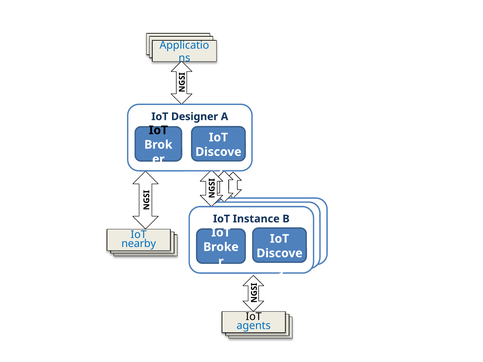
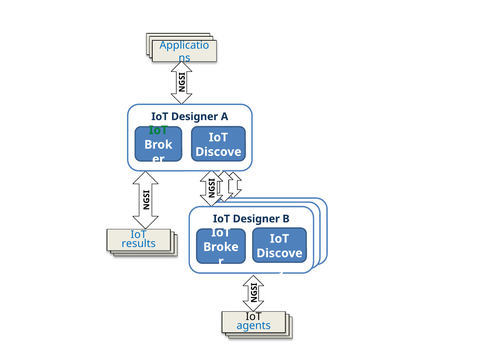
IoT colour: black -> green (158, 130)
Instance: Instance -> Designer (256, 219)
nearby: nearby -> results (139, 244)
